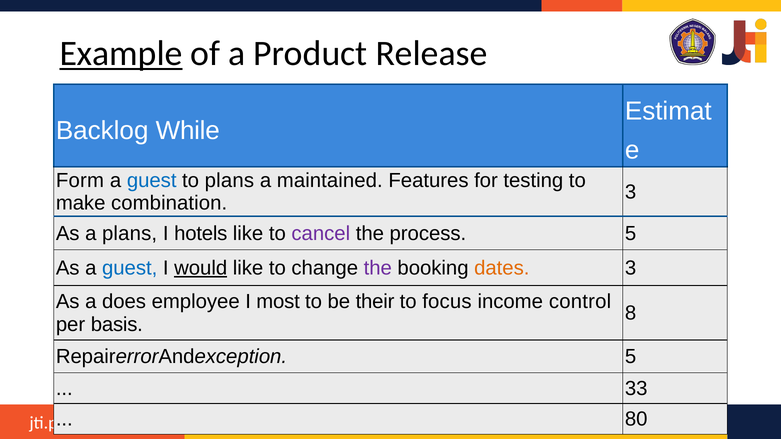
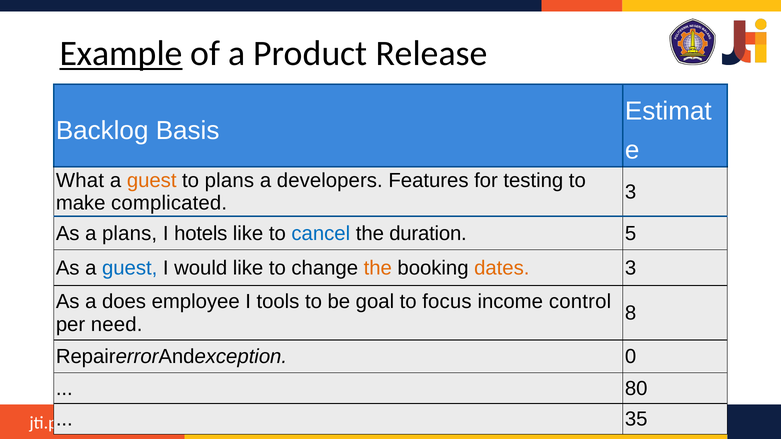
While: While -> Basis (188, 131)
Form: Form -> What (80, 181)
guest colour: blue -> orange (152, 181)
maintained: maintained -> developers (330, 181)
combination: combination -> complicated (169, 203)
cancel colour: purple -> blue (321, 234)
process: process -> duration (428, 234)
would underline: present -> none (201, 268)
the colour: purple -> orange (378, 268)
most: most -> tools (278, 302)
their: their -> goal (375, 302)
basis: basis -> need (117, 325)
RepairerrorAndexception 5: 5 -> 0 (631, 357)
33: 33 -> 80 (636, 389)
80: 80 -> 35 (636, 420)
